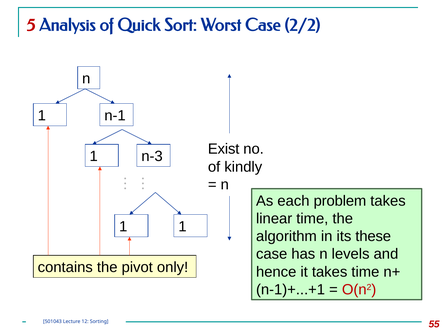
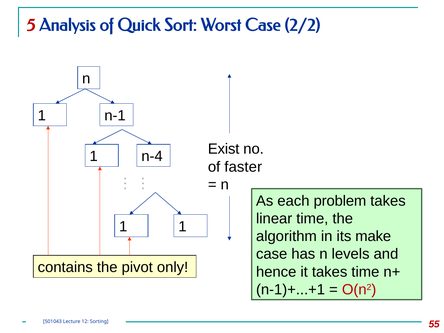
n-3: n-3 -> n-4 (152, 156)
kindly: kindly -> faster (243, 167)
these: these -> make (373, 236)
